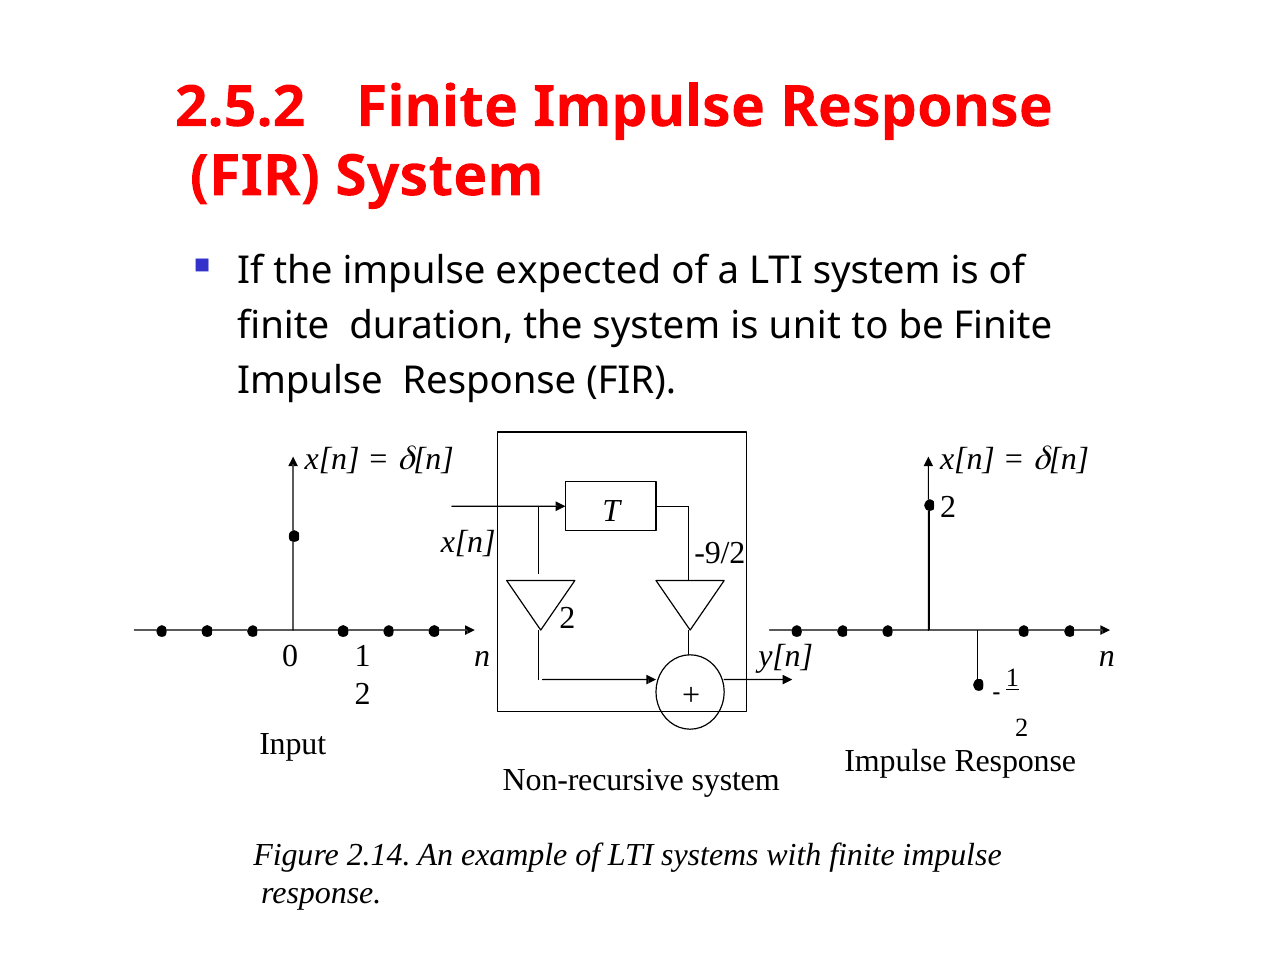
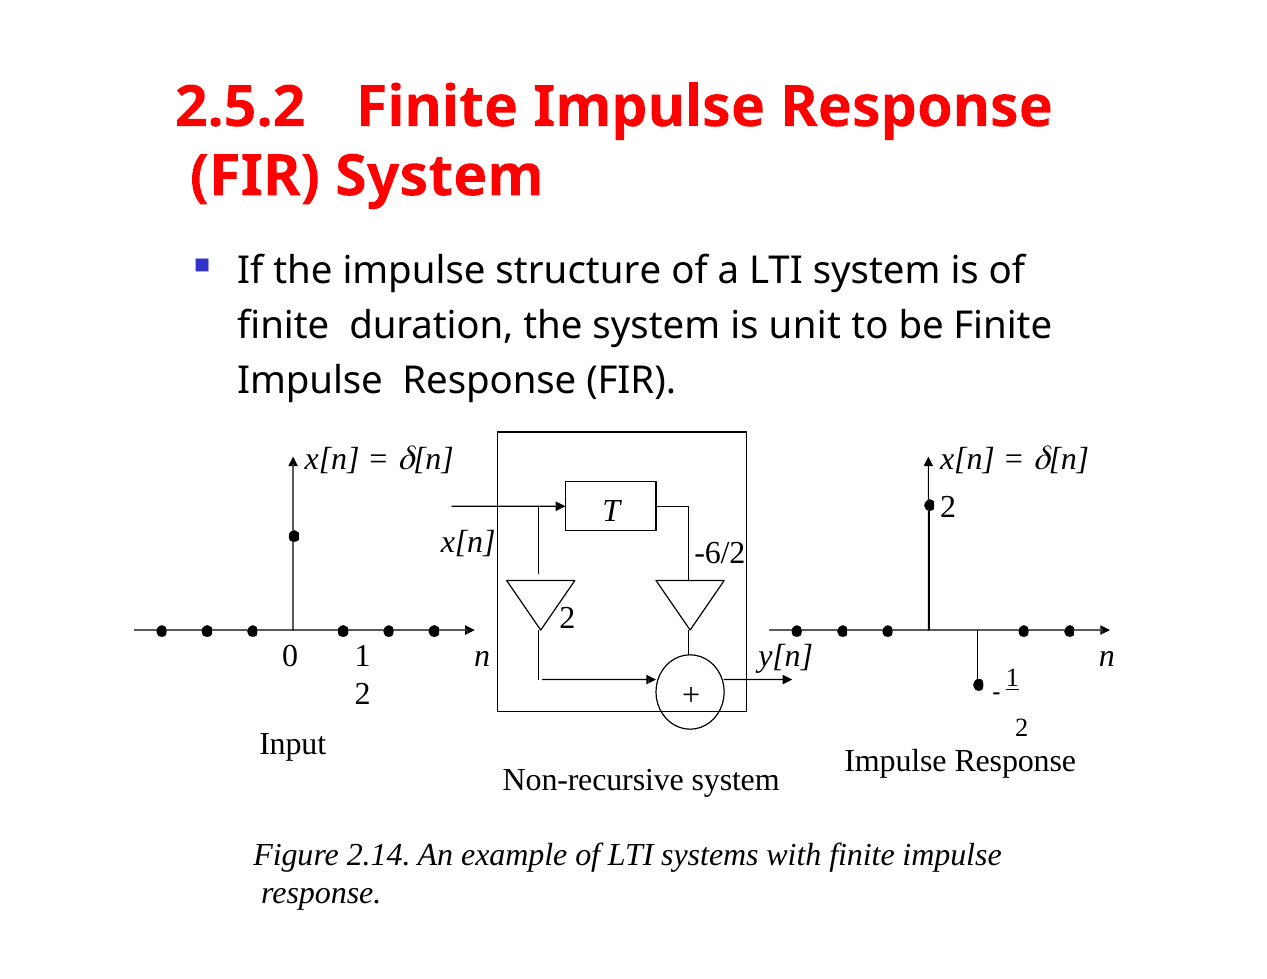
expected: expected -> structure (578, 271)
-9/2: -9/2 -> -6/2 (720, 553)
